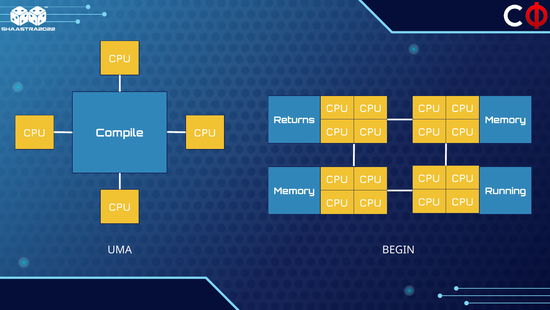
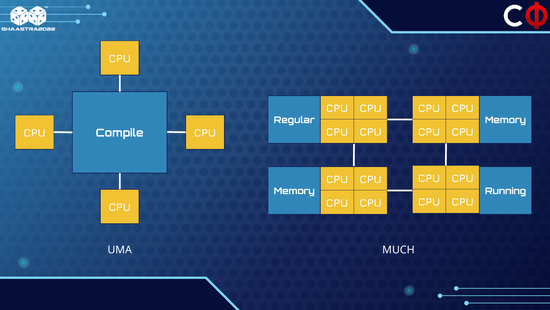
Returns: Returns -> Regular (294, 120)
BEGIN: BEGIN -> MUCH (398, 250)
